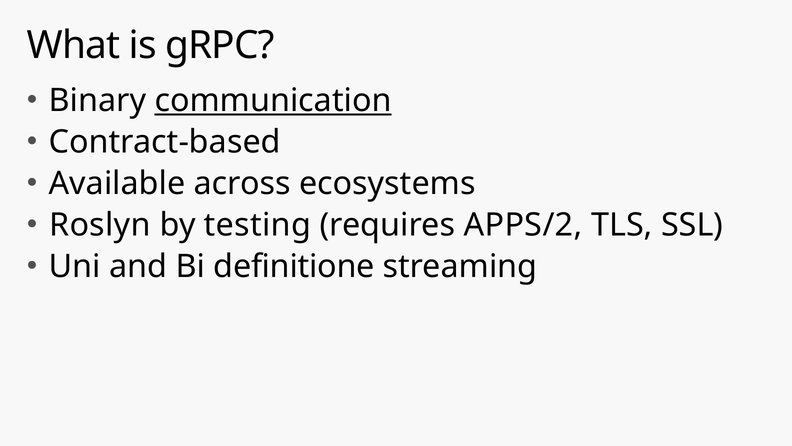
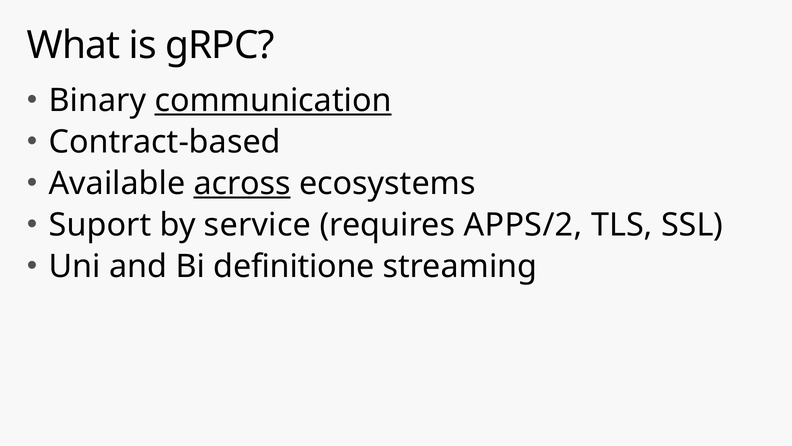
across underline: none -> present (242, 183)
Roslyn: Roslyn -> Suport (100, 225)
testing: testing -> service (257, 225)
